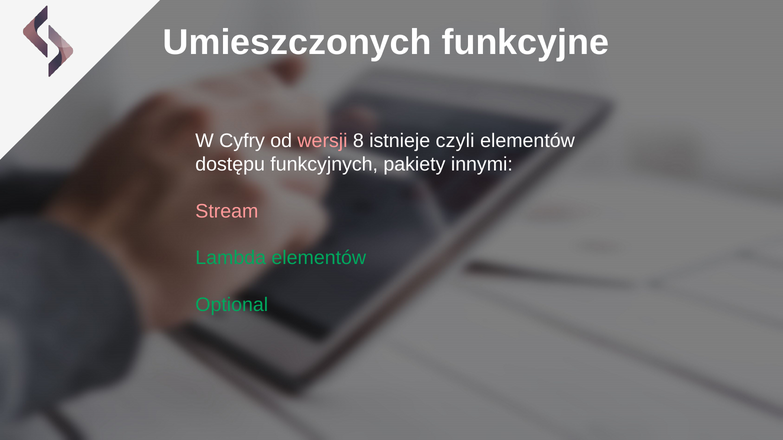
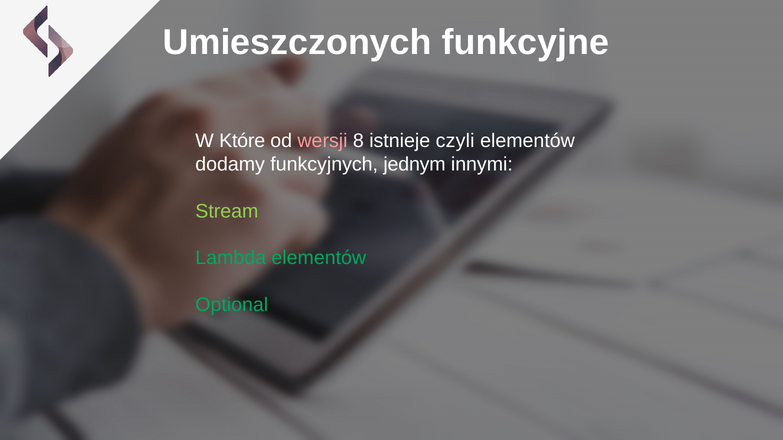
Cyfry: Cyfry -> Które (242, 141)
dostępu: dostępu -> dodamy (230, 164)
pakiety: pakiety -> jednym (415, 164)
Stream colour: pink -> light green (227, 211)
